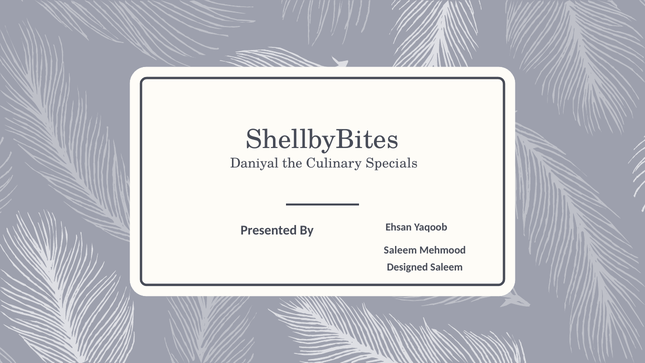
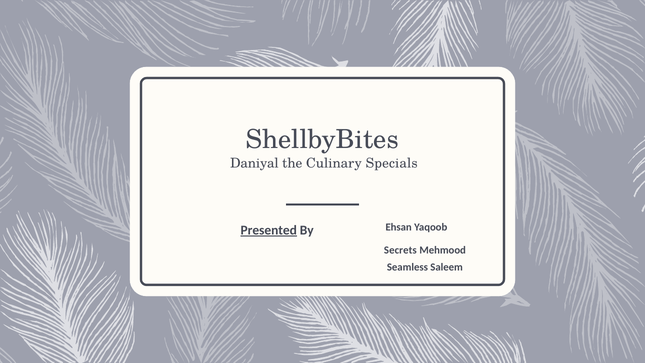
Presented underline: none -> present (269, 230)
Saleem: Saleem -> Secrets (400, 250)
Designed: Designed -> Seamless (407, 267)
